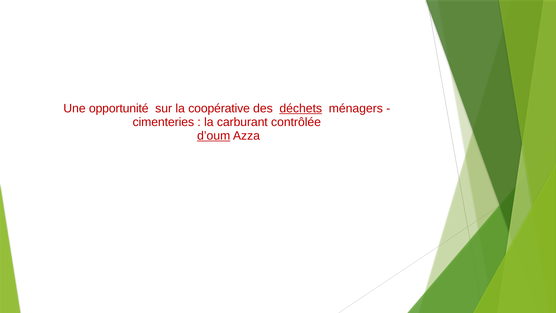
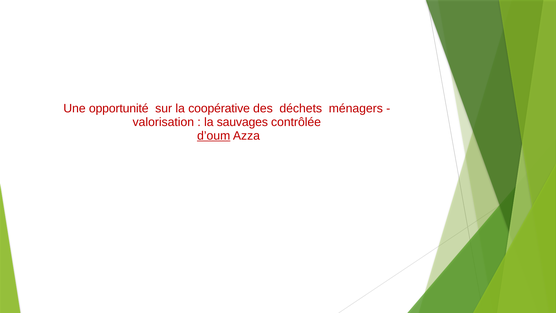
déchets underline: present -> none (301, 108)
cimenteries: cimenteries -> valorisation (163, 122)
carburant: carburant -> sauvages (242, 122)
